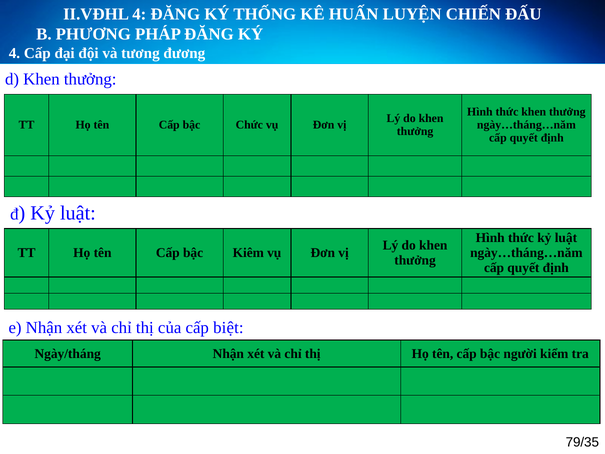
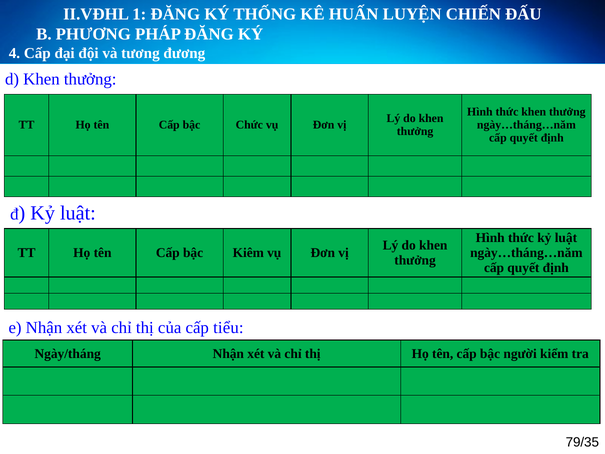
II.VĐHL 4: 4 -> 1 (139, 14)
biệt: biệt -> tiểu (228, 328)
